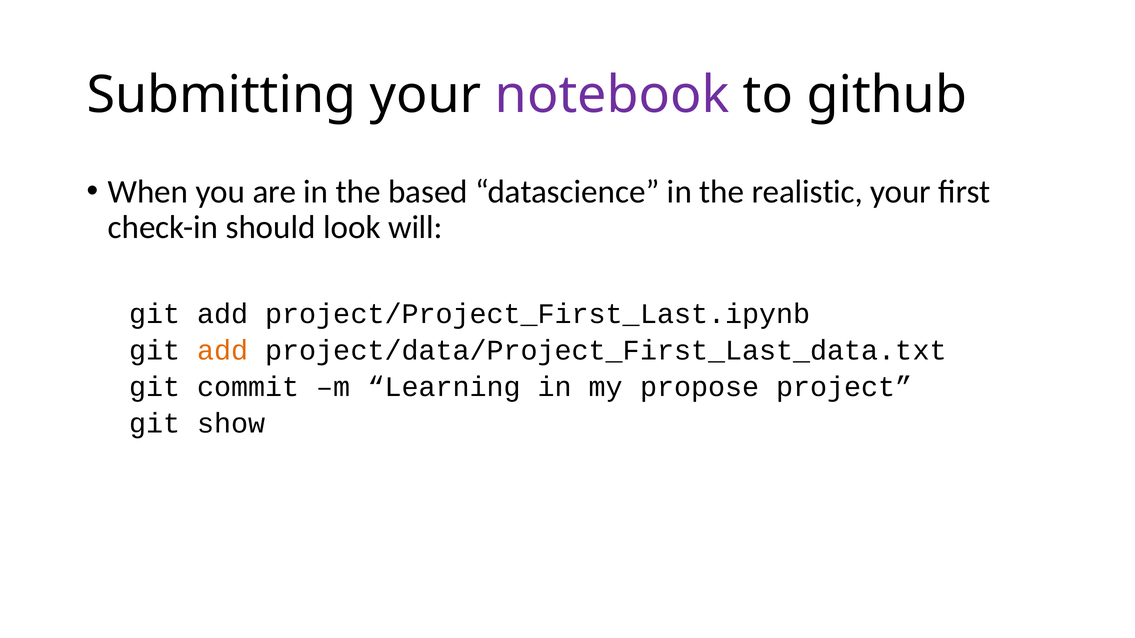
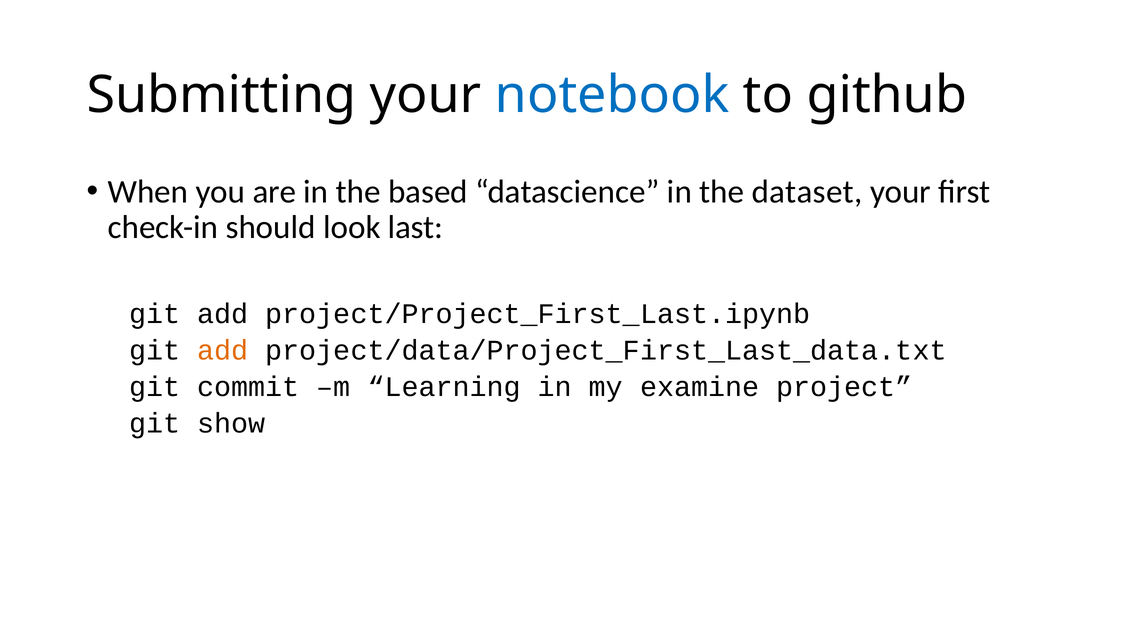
notebook colour: purple -> blue (612, 95)
realistic: realistic -> dataset (807, 192)
will: will -> last (415, 228)
propose: propose -> examine (700, 387)
